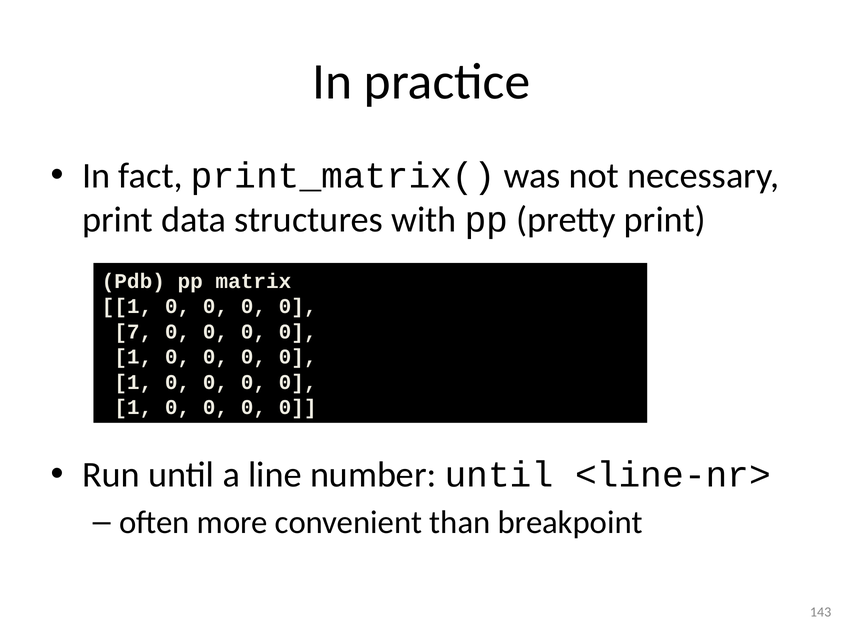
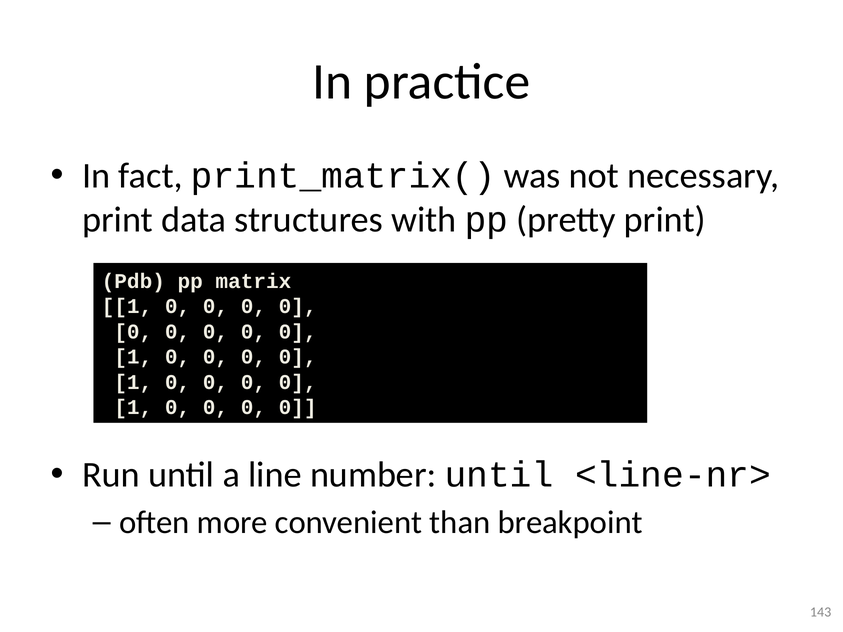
7: 7 -> 0 (133, 332)
